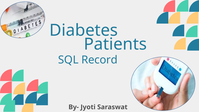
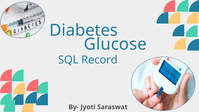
Patients: Patients -> Glucose (115, 44)
